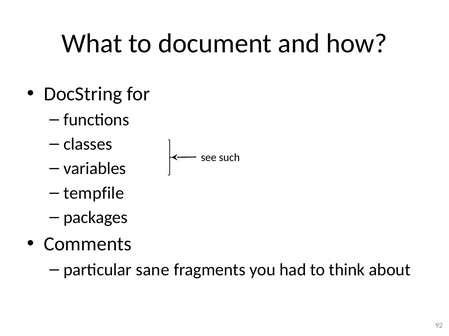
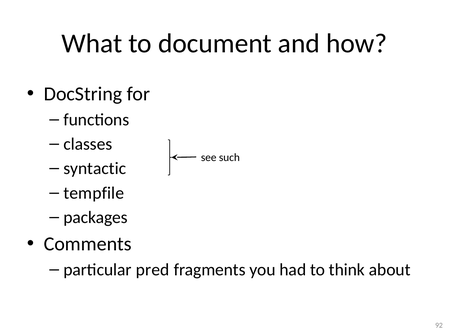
variables: variables -> syntactic (95, 169)
sane: sane -> pred (153, 270)
